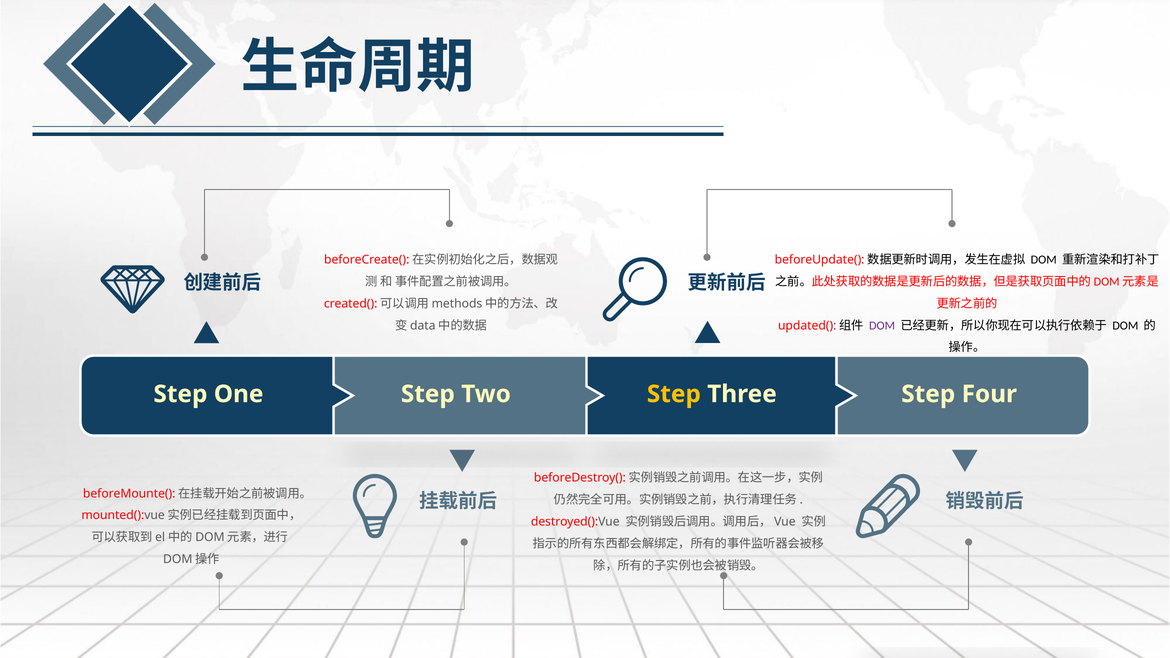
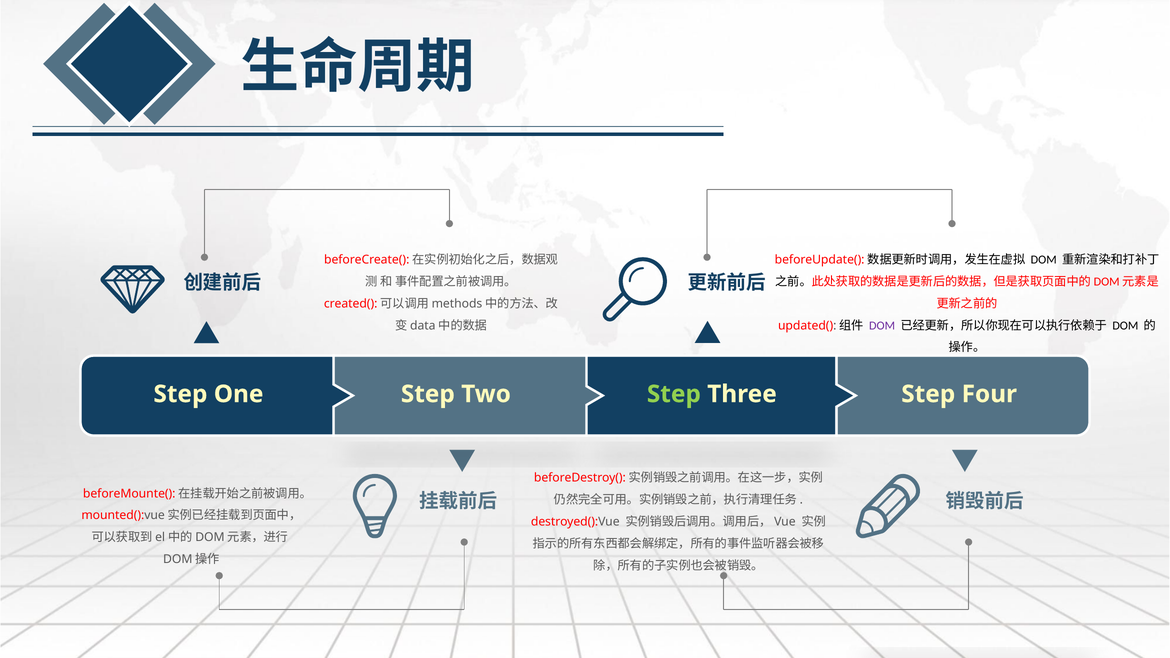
Step colour: yellow -> light green (674, 394)
